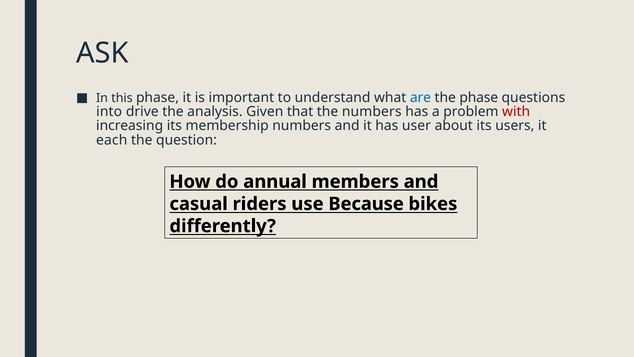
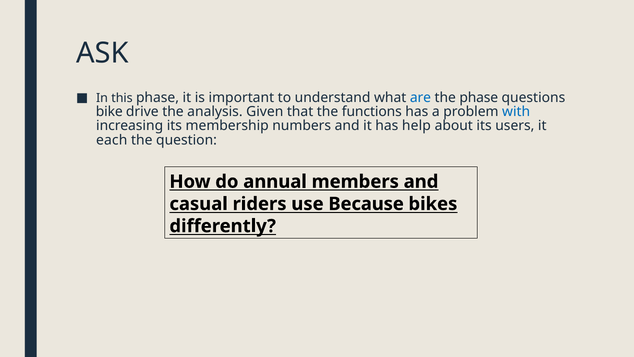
into: into -> bike (109, 112)
the numbers: numbers -> functions (372, 112)
with colour: red -> blue (516, 112)
user: user -> help (416, 126)
